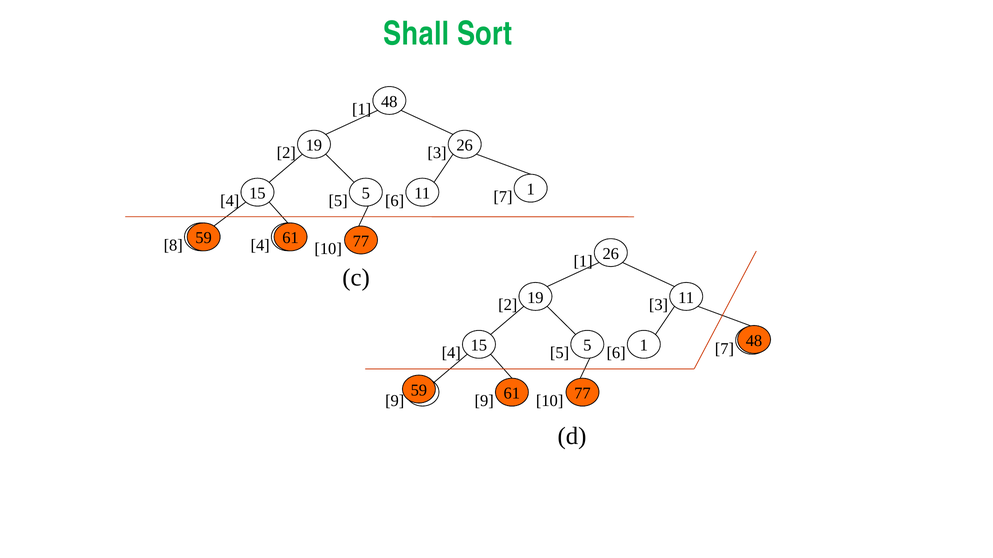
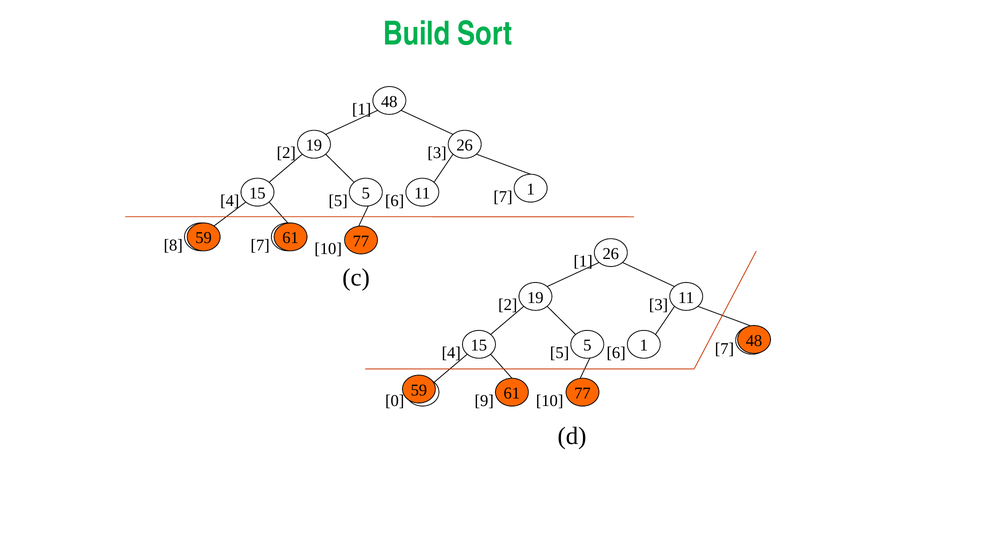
Shall: Shall -> Build (417, 34)
4: 4 -> 7 (260, 246)
9: 9 -> 0 (395, 401)
